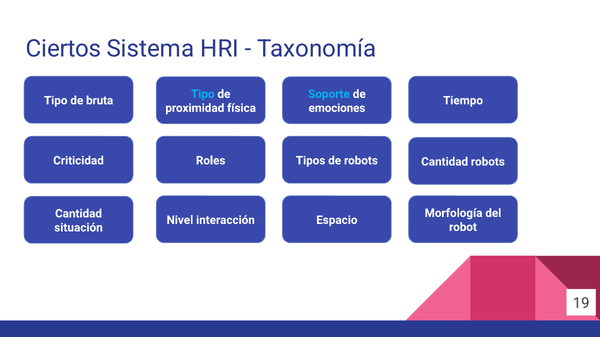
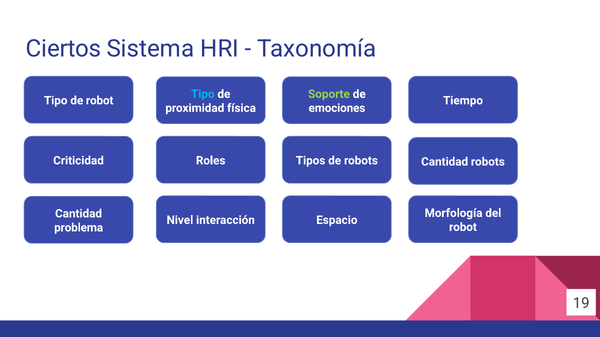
Soporte colour: light blue -> light green (329, 94)
de bruta: bruta -> robot (100, 101)
situación: situación -> problema (79, 228)
